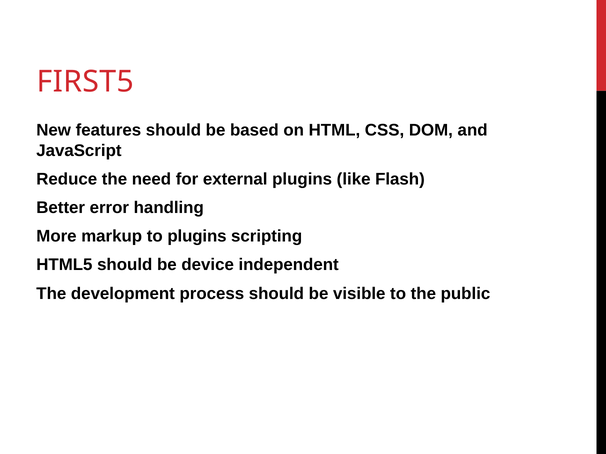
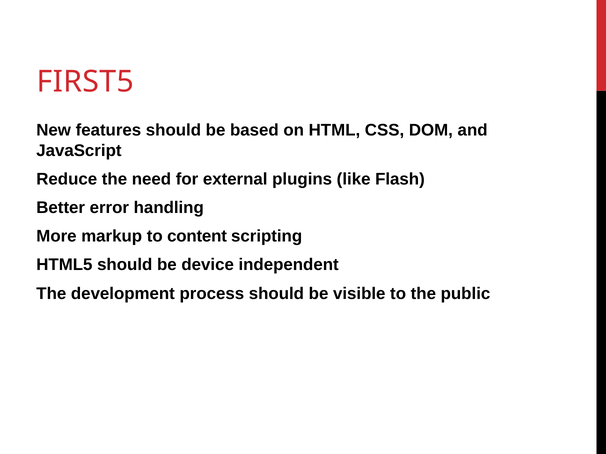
to plugins: plugins -> content (197, 237)
